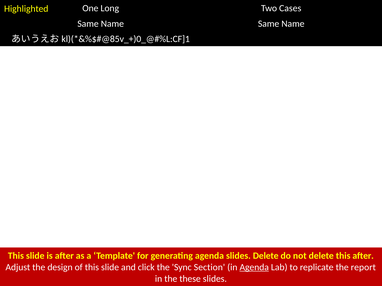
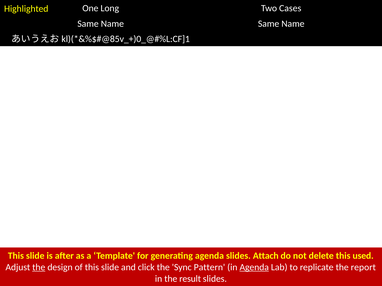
slides Delete: Delete -> Attach (266, 256)
this after: after -> used (363, 256)
the underline: none -> present (39, 268)
Section: Section -> Pattern (209, 268)
these: these -> result (190, 279)
